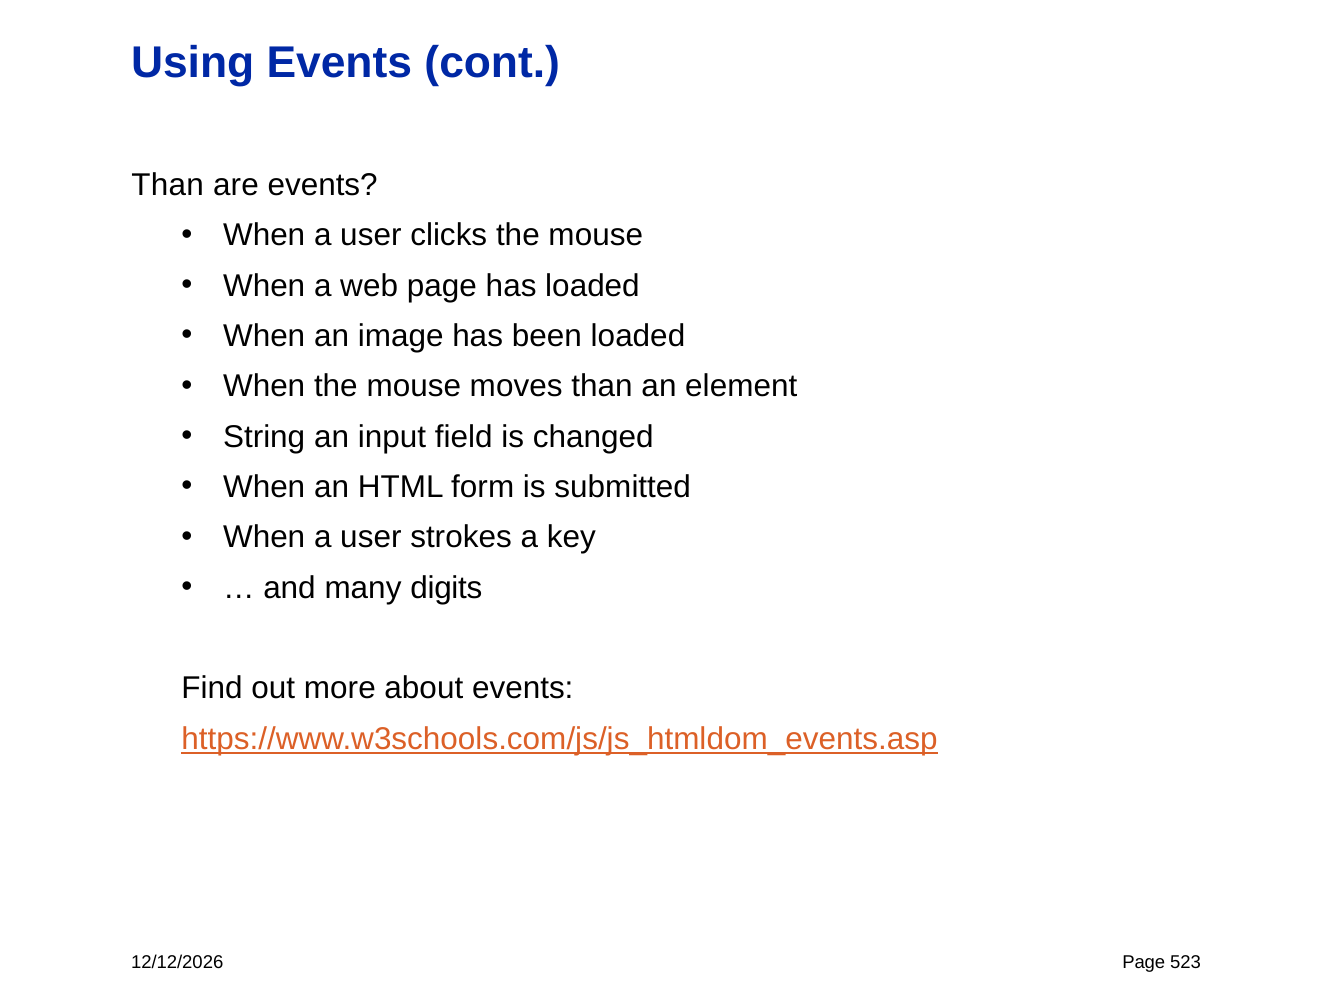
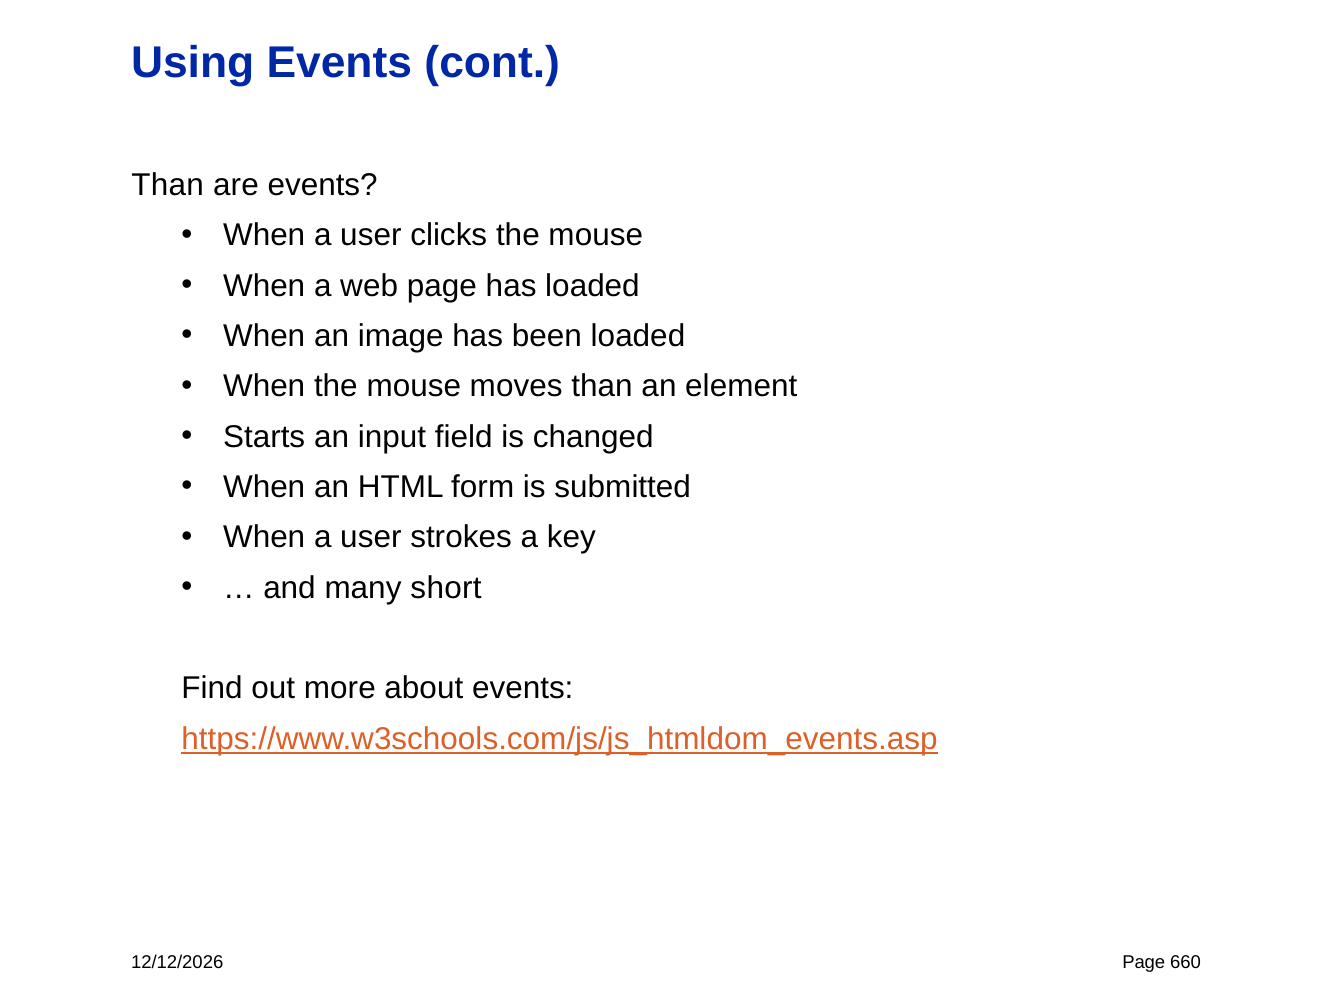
String: String -> Starts (264, 437)
digits: digits -> short (446, 588)
523: 523 -> 660 (1186, 963)
